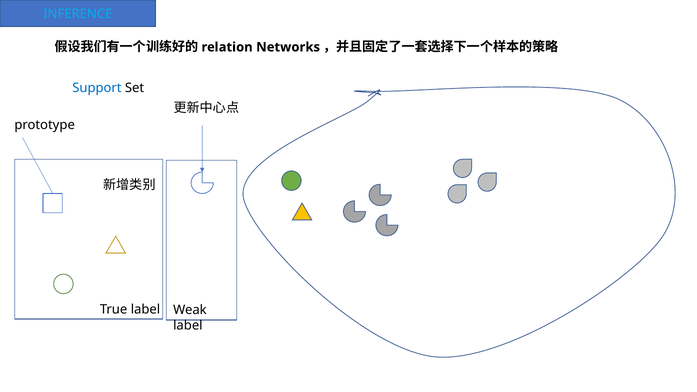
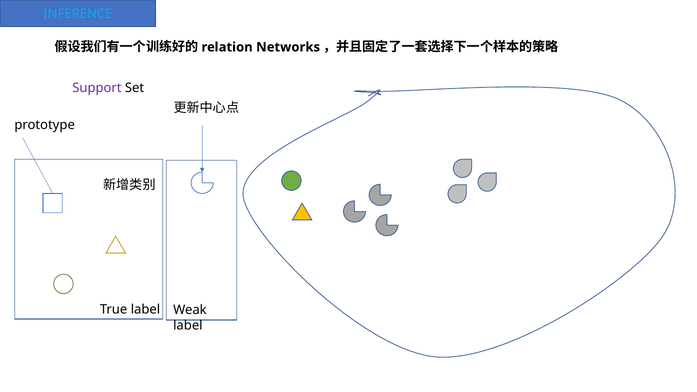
Support colour: blue -> purple (97, 88)
